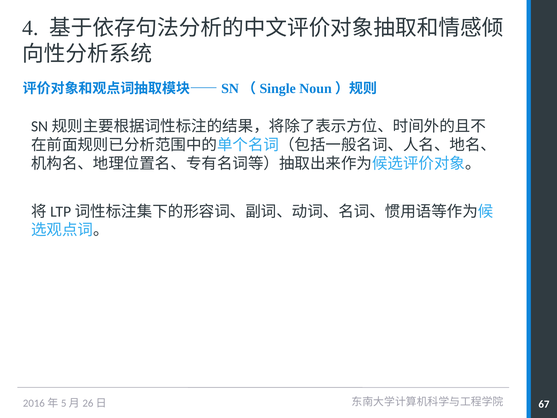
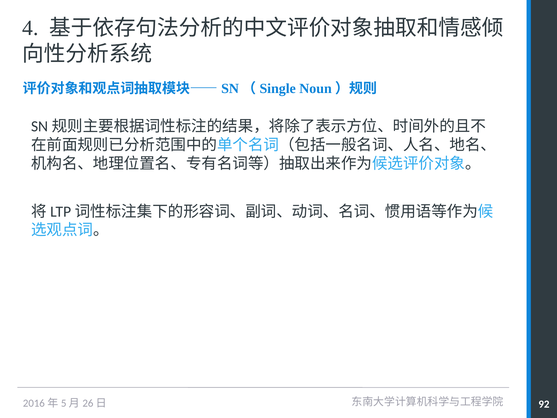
67: 67 -> 92 (544, 404)
